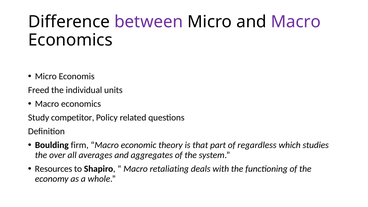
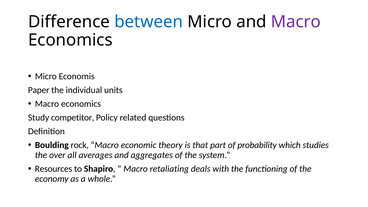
between colour: purple -> blue (149, 22)
Freed: Freed -> Paper (39, 90)
firm: firm -> rock (80, 145)
regardless: regardless -> probability (257, 145)
